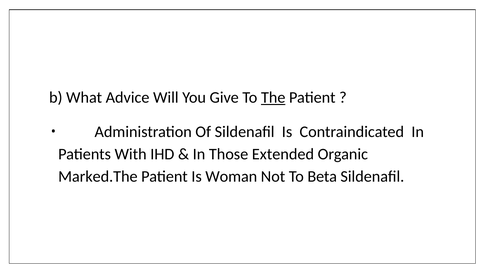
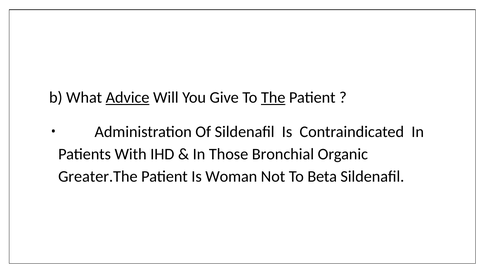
Advice underline: none -> present (128, 97)
Extended: Extended -> Bronchial (283, 154)
Marked.The: Marked.The -> Greater.The (98, 177)
